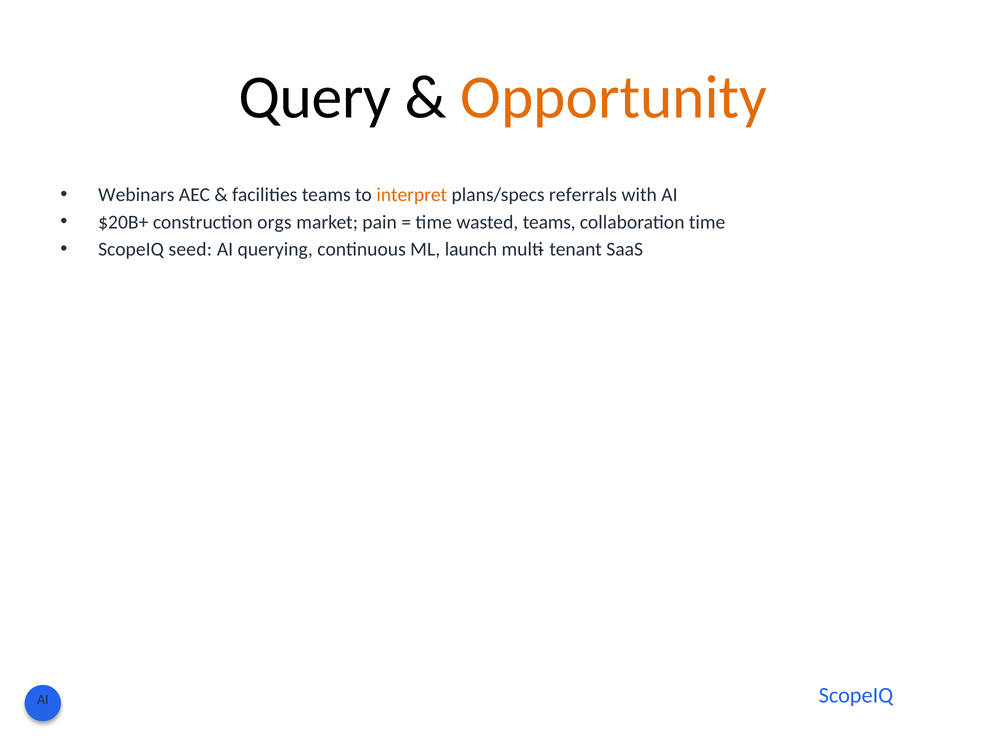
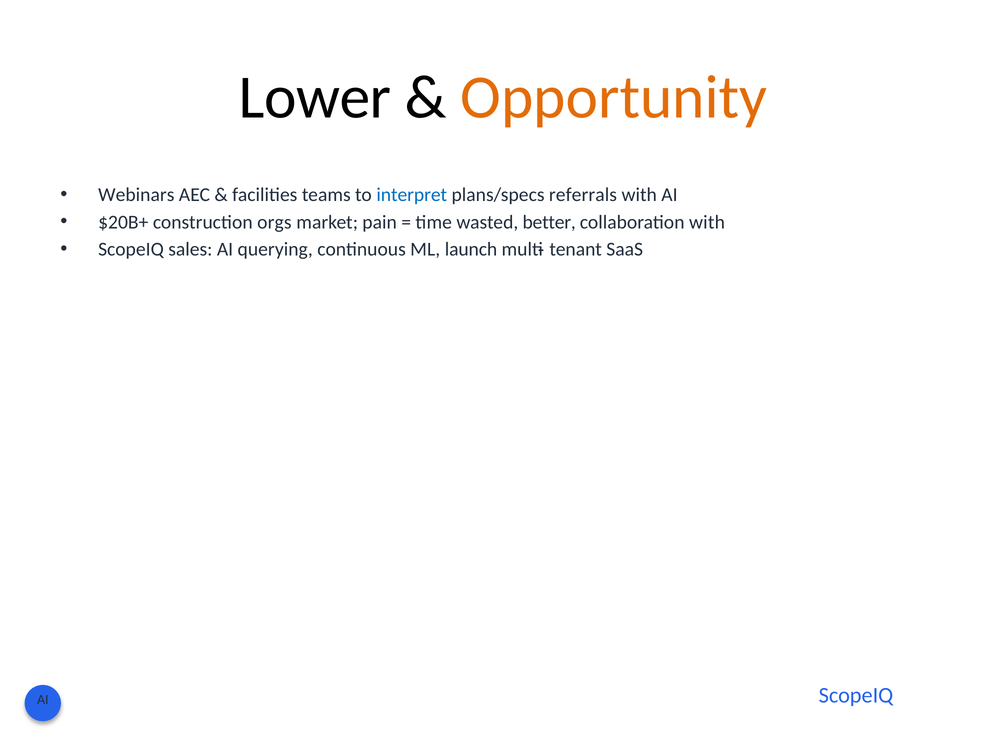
Query: Query -> Lower (315, 97)
interpret colour: orange -> blue (412, 194)
wasted teams: teams -> better (549, 222)
collaboration time: time -> with (707, 222)
seed: seed -> sales (190, 249)
